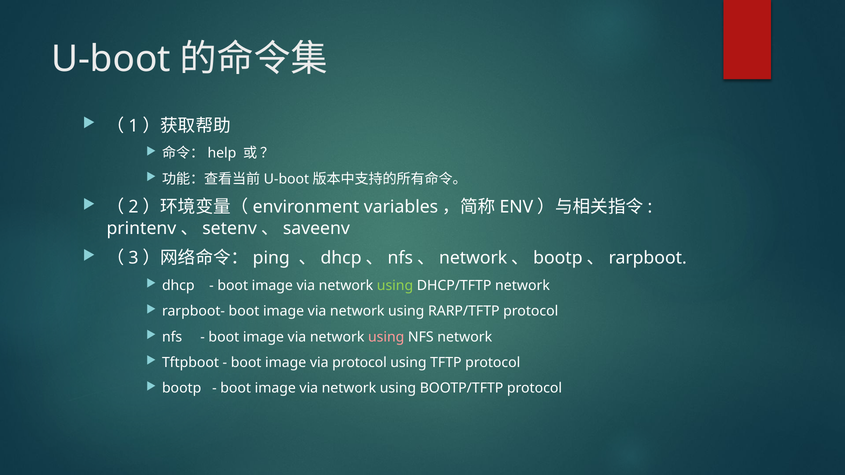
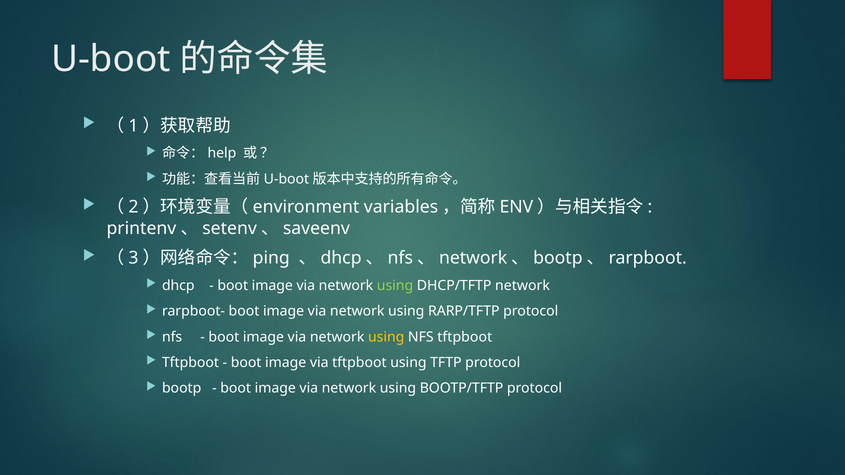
using colour: pink -> yellow (386, 337)
NFS network: network -> tftpboot (465, 337)
via protocol: protocol -> tftpboot (359, 363)
